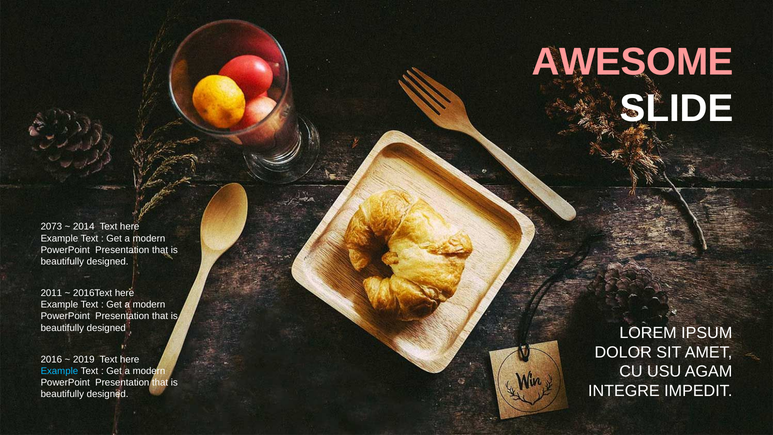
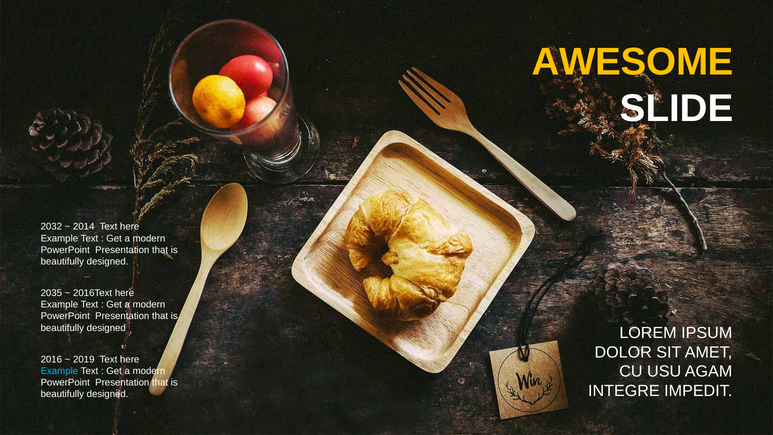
AWESOME colour: pink -> yellow (633, 62)
2073: 2073 -> 2032 (51, 227)
2011: 2011 -> 2035 (51, 293)
